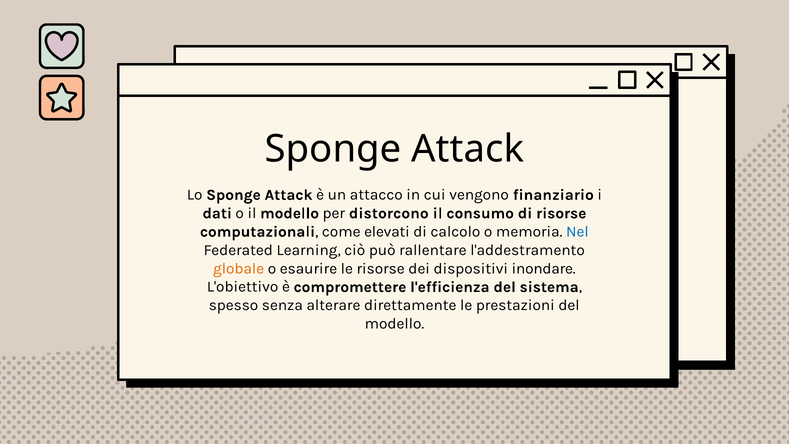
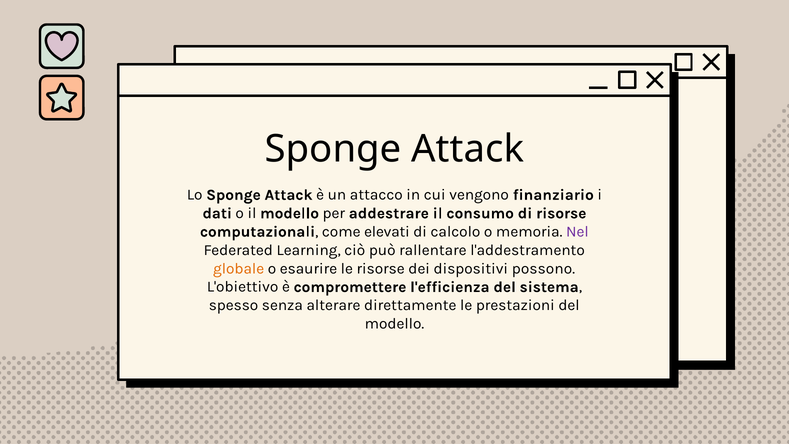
distorcono: distorcono -> addestrare (389, 213)
Nel colour: blue -> purple (577, 232)
inondare: inondare -> possono (543, 268)
